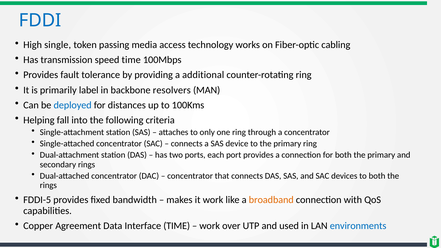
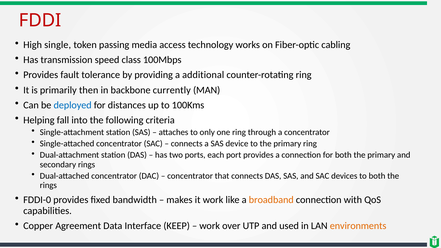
FDDI colour: blue -> red (40, 21)
speed time: time -> class (131, 60)
label: label -> then (89, 90)
resolvers: resolvers -> currently (172, 90)
FDDI-5: FDDI-5 -> FDDI-0 (37, 200)
Interface TIME: TIME -> KEEP (177, 226)
environments colour: blue -> orange (358, 226)
